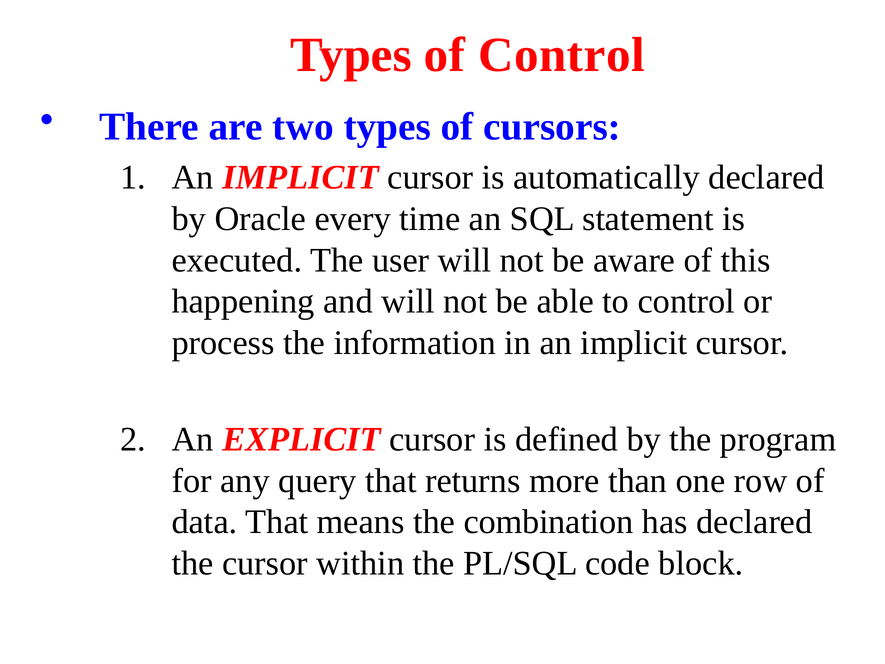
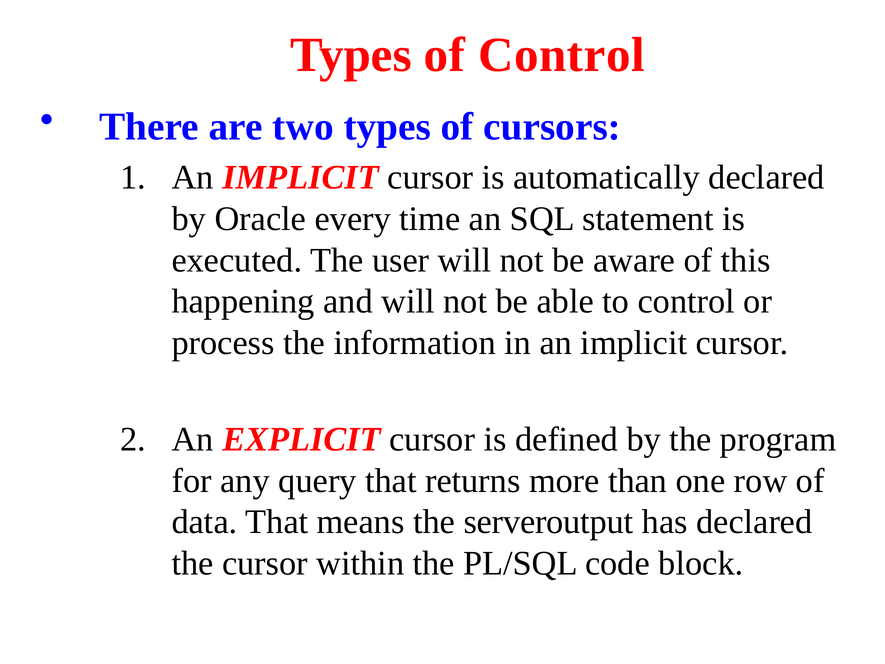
combination: combination -> serveroutput (548, 522)
